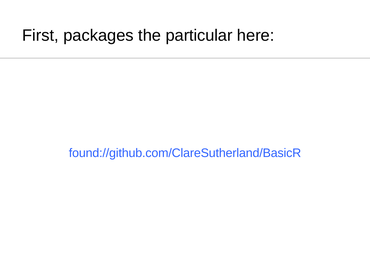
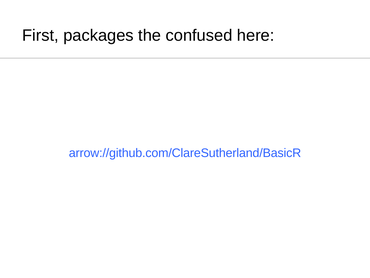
particular: particular -> confused (199, 35)
found://github.com/ClareSutherland/BasicR: found://github.com/ClareSutherland/BasicR -> arrow://github.com/ClareSutherland/BasicR (185, 153)
